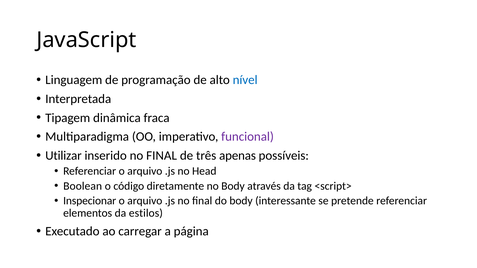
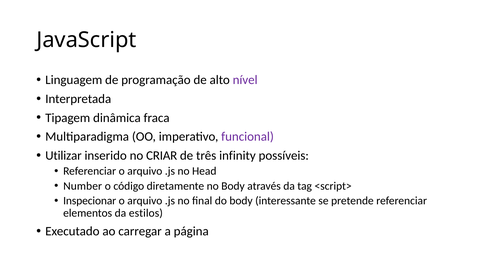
nível colour: blue -> purple (245, 80)
inserido no FINAL: FINAL -> CRIAR (162, 156)
apenas: apenas -> infinity (237, 156)
Boolean: Boolean -> Number (83, 186)
